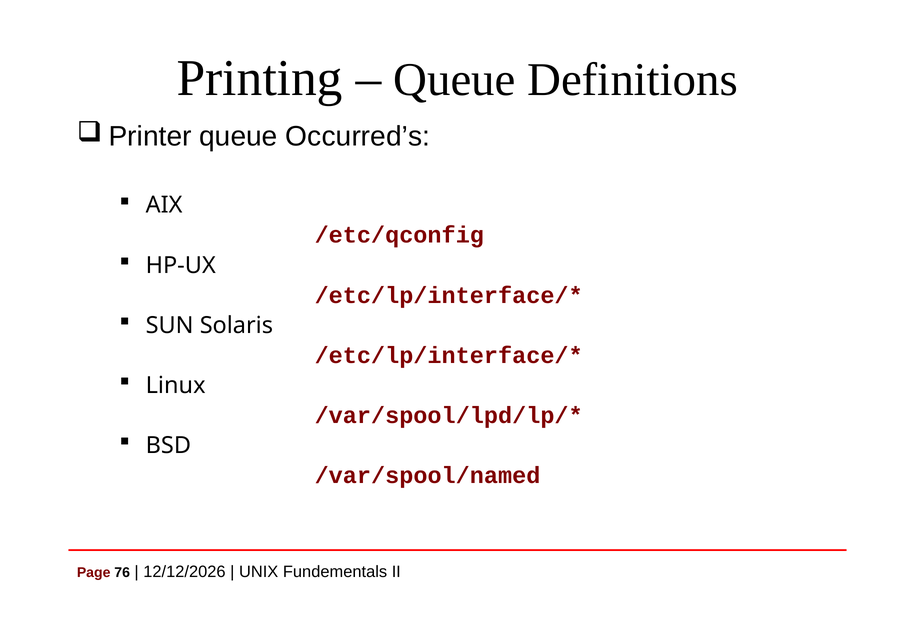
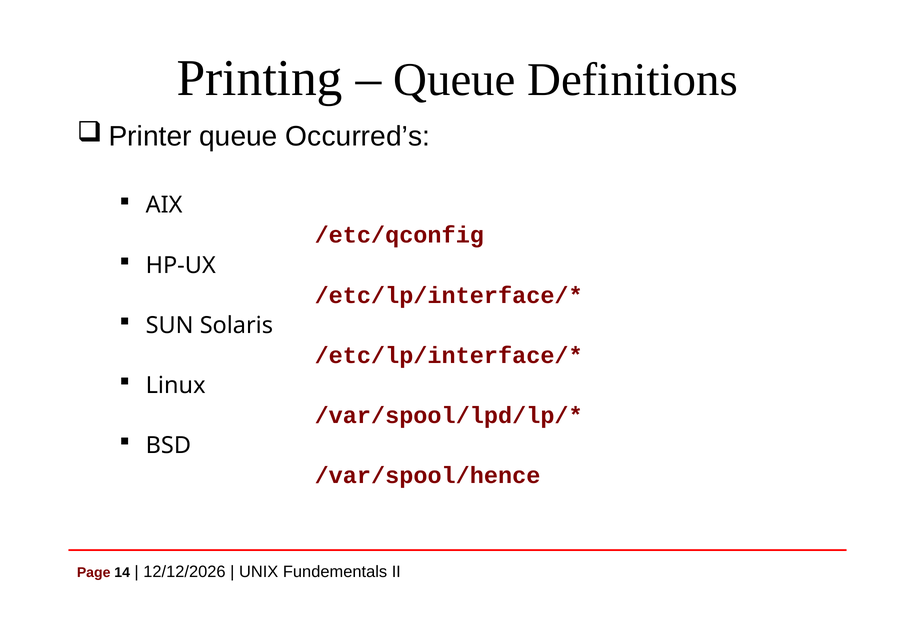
/var/spool/named: /var/spool/named -> /var/spool/hence (427, 475)
76: 76 -> 14 (122, 572)
